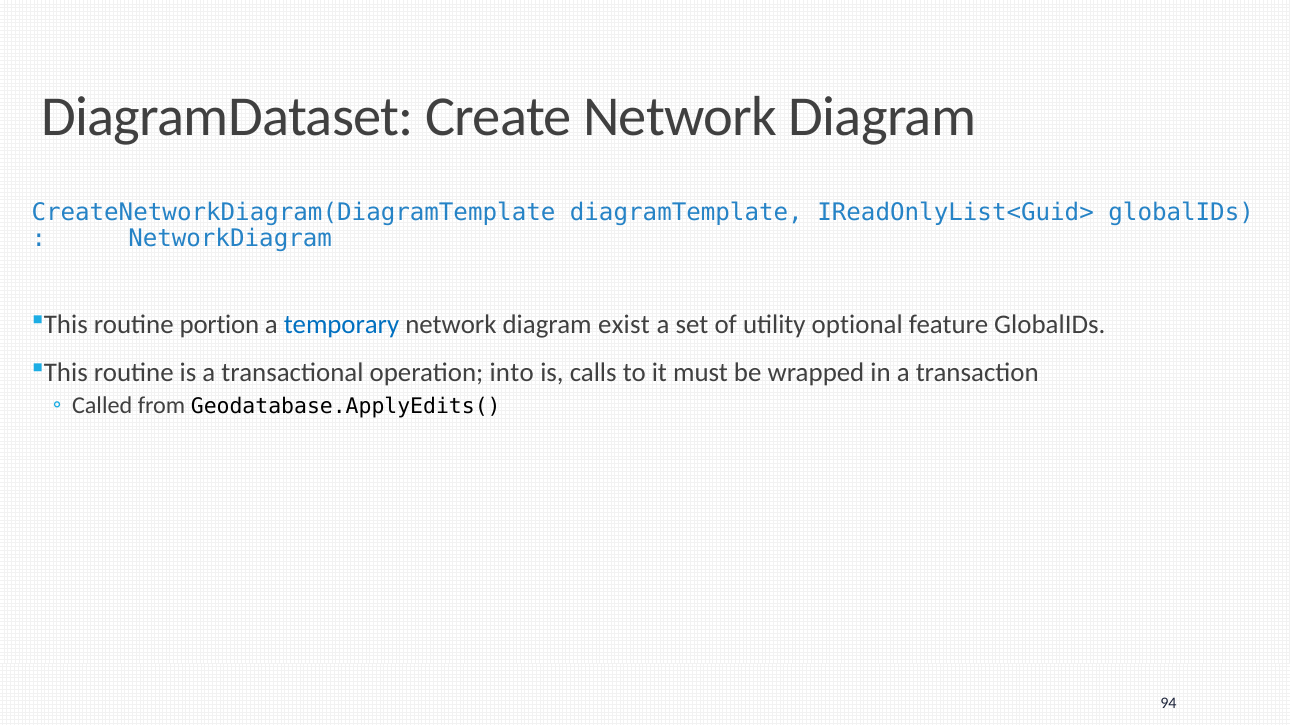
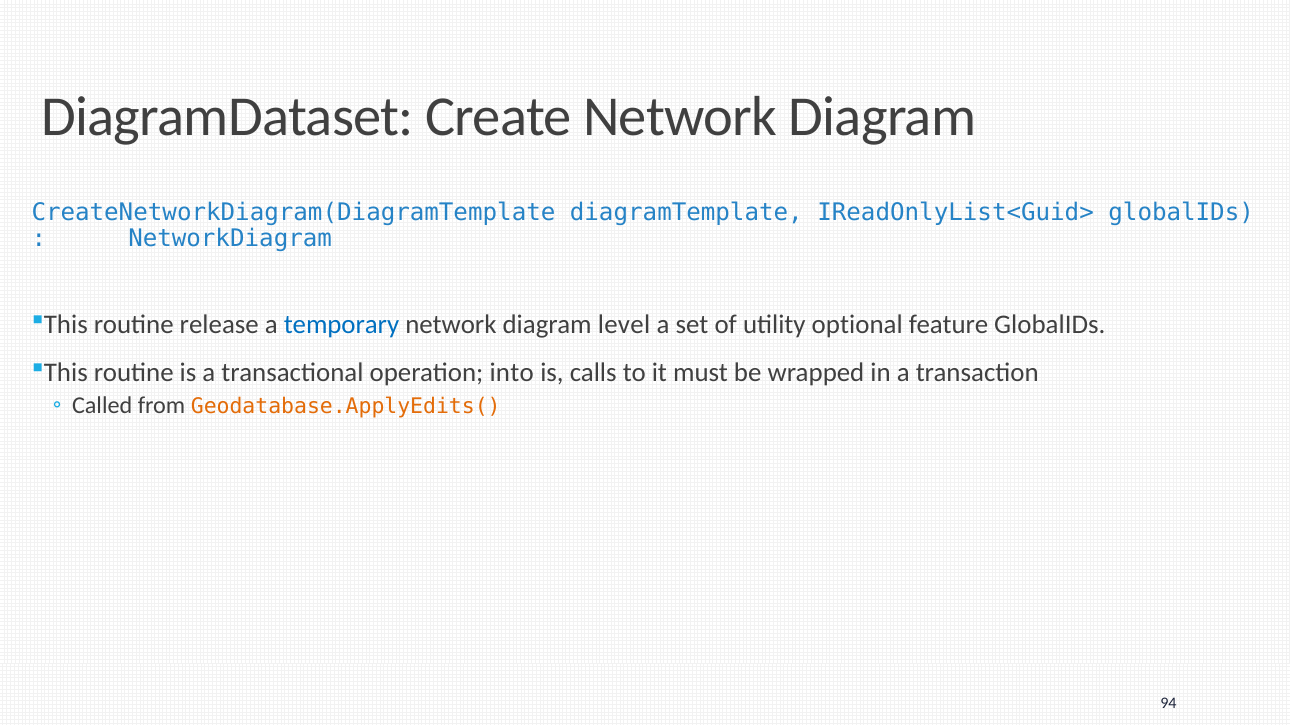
portion: portion -> release (219, 325)
exist: exist -> level (624, 325)
Geodatabase.ApplyEdits( colour: black -> orange (346, 407)
